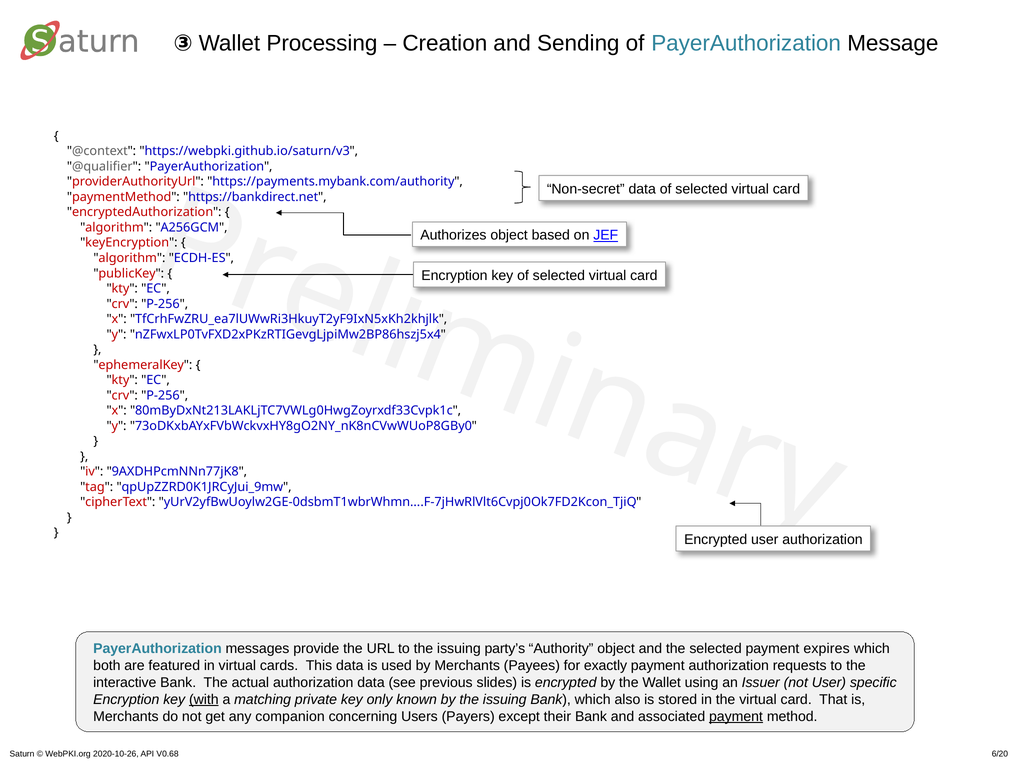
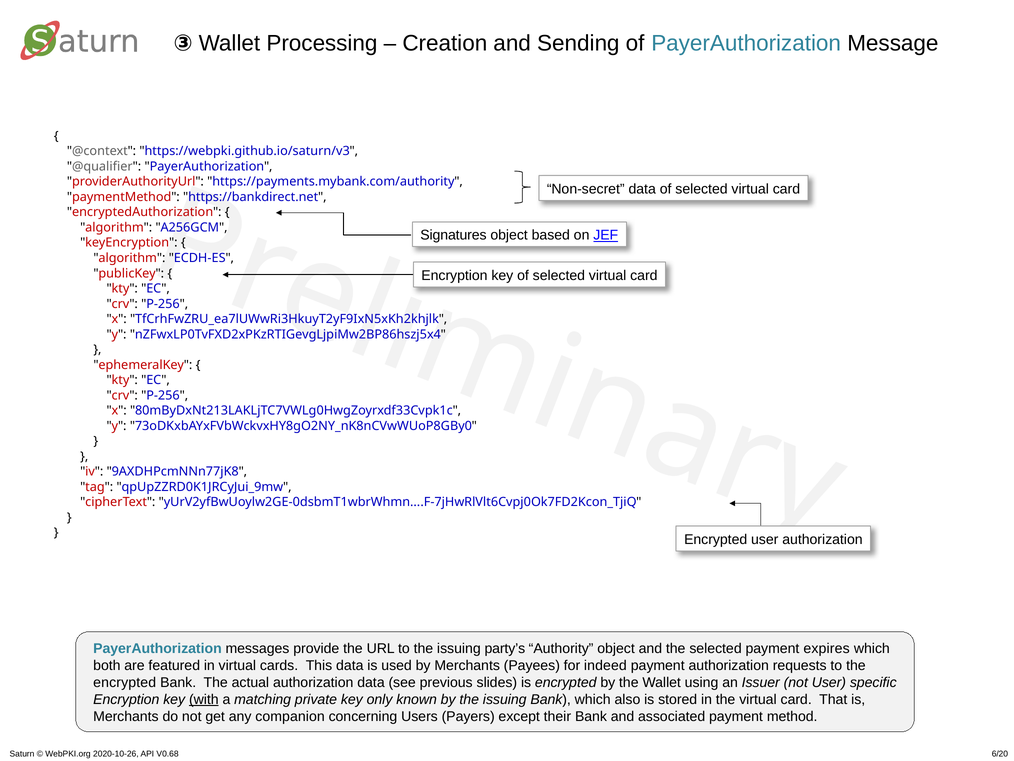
Authorizes: Authorizes -> Signatures (453, 235)
exactly: exactly -> indeed (605, 665)
interactive: interactive -> encrypted (125, 682)
payment underline: present -> none (736, 716)
